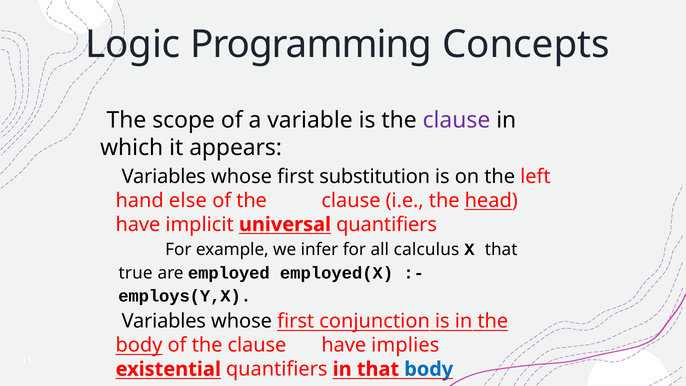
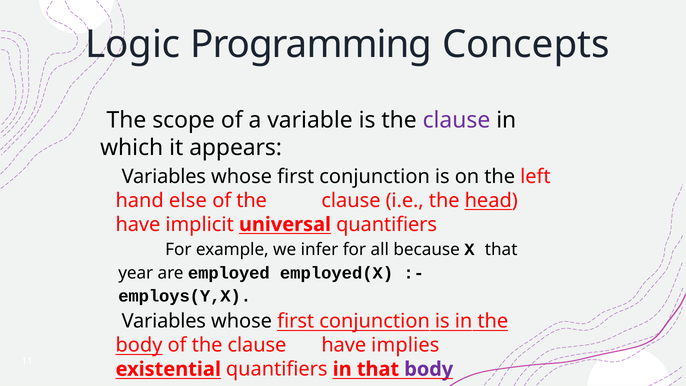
substitution: substitution -> conjunction (375, 176)
calculus: calculus -> because (427, 250)
true: true -> year (136, 273)
body colour: blue -> purple (429, 369)
